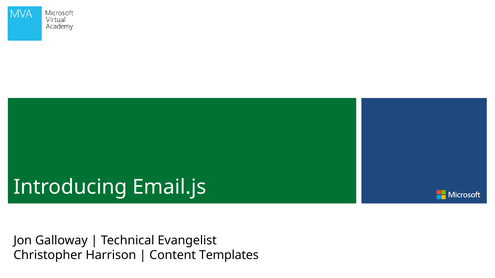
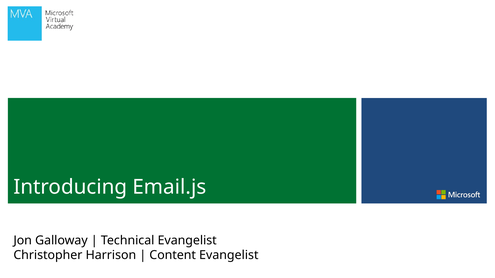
Content Templates: Templates -> Evangelist (229, 256)
